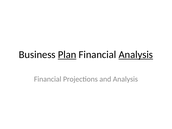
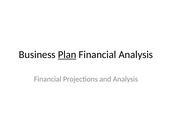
Analysis underline: present -> none (136, 55)
